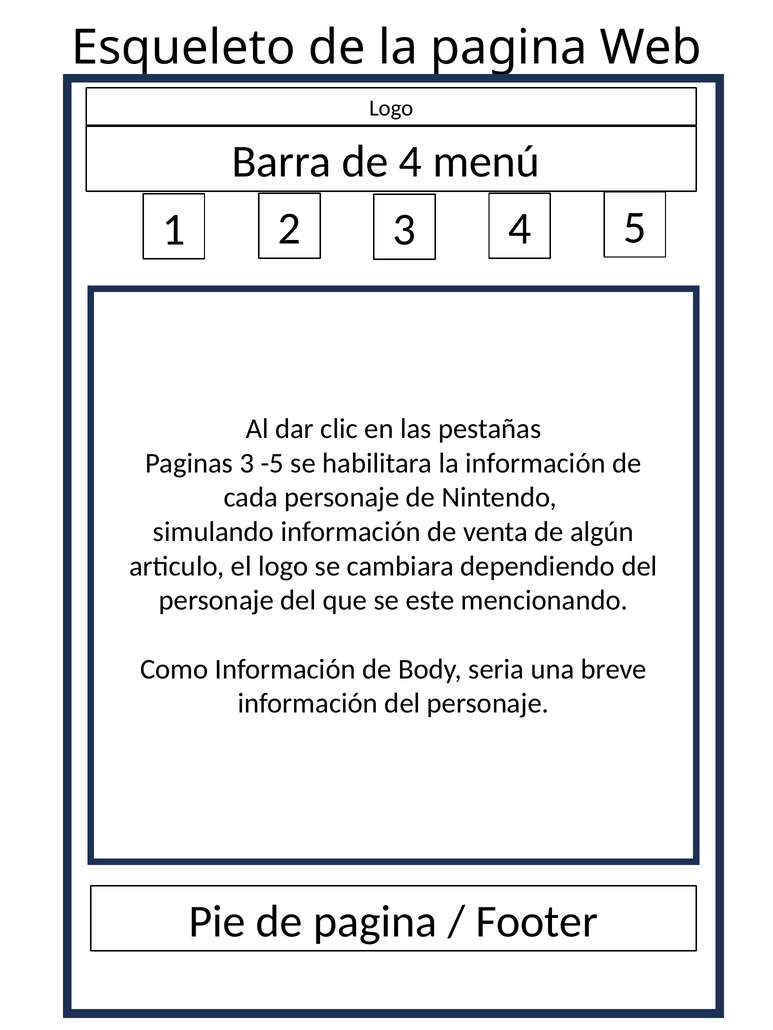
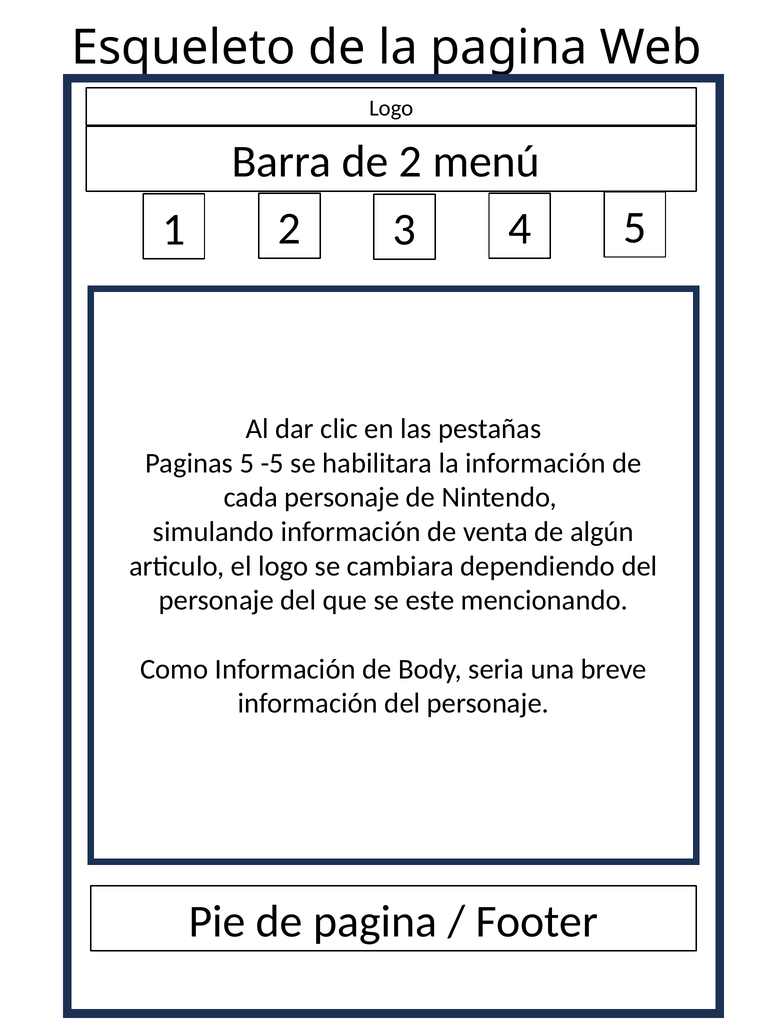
de 4: 4 -> 2 (411, 162)
Paginas 3: 3 -> 5 (247, 463)
